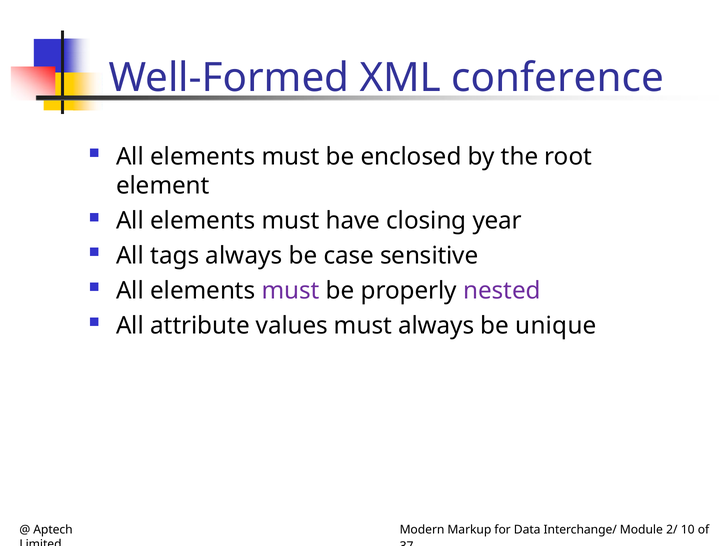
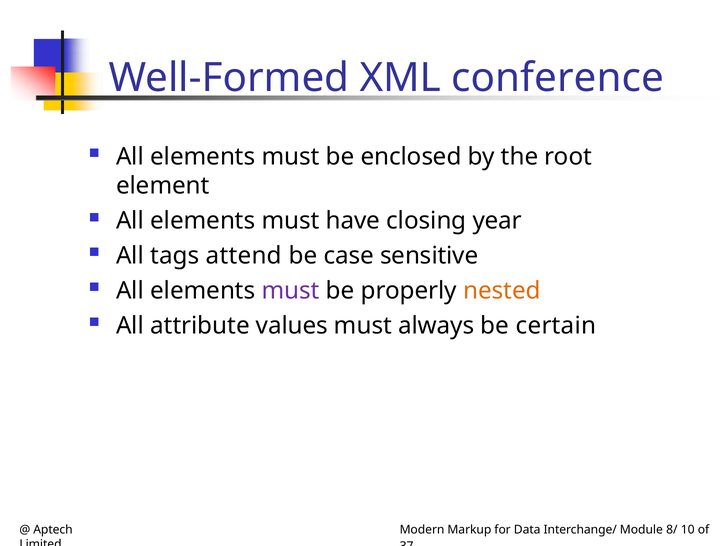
tags always: always -> attend (244, 256)
nested colour: purple -> orange (502, 291)
unique: unique -> certain (556, 326)
2/: 2/ -> 8/ (672, 530)
